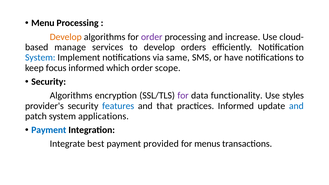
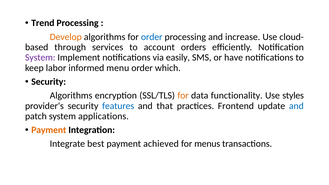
Menu: Menu -> Trend (43, 23)
order colour: purple -> blue (152, 37)
manage: manage -> through (70, 47)
to develop: develop -> account (159, 47)
System colour: blue -> purple (40, 58)
same: same -> easily (178, 58)
focus: focus -> labor (56, 68)
which: which -> menu (118, 68)
scope: scope -> which (168, 68)
for colour: purple -> orange (183, 96)
practices Informed: Informed -> Frontend (236, 106)
Payment colour: blue -> orange (49, 130)
provided: provided -> achieved (161, 144)
